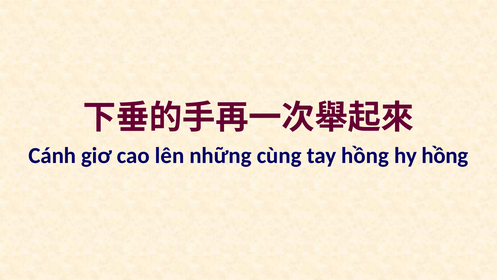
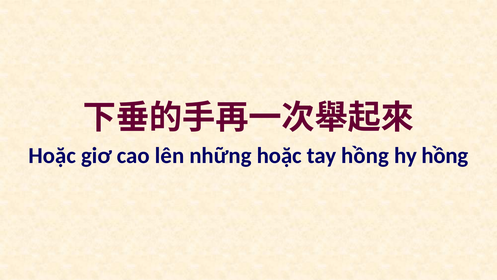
Cánh: Cánh -> Hoặc (52, 156)
những cùng: cùng -> hoặc (279, 156)
